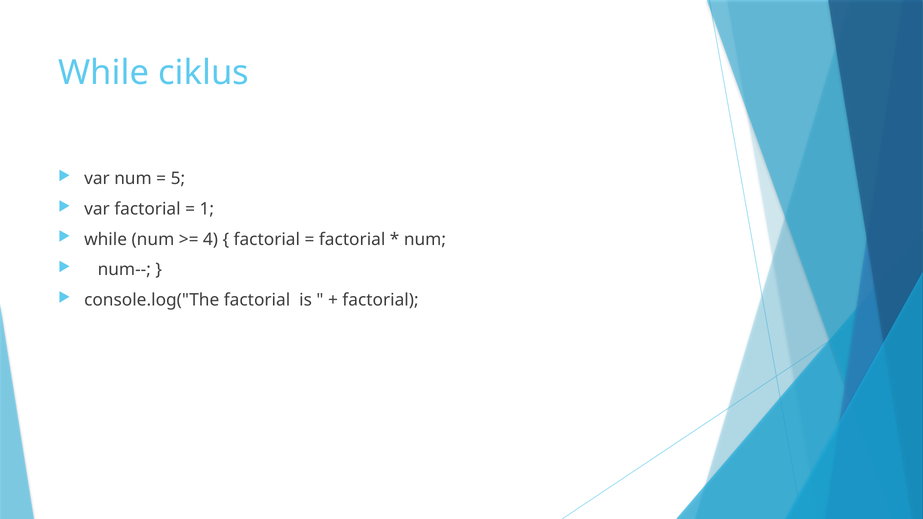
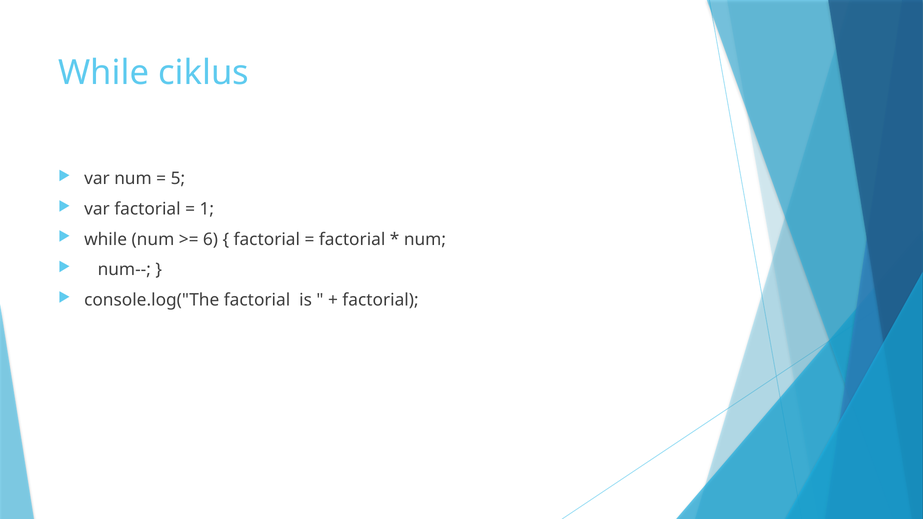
4: 4 -> 6 (210, 239)
